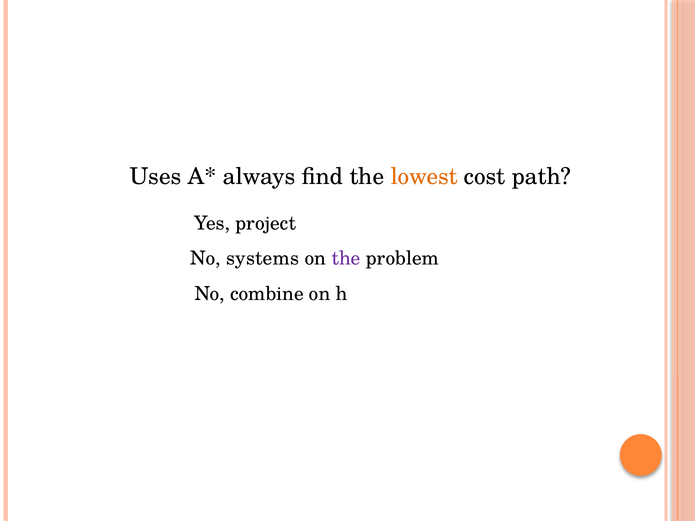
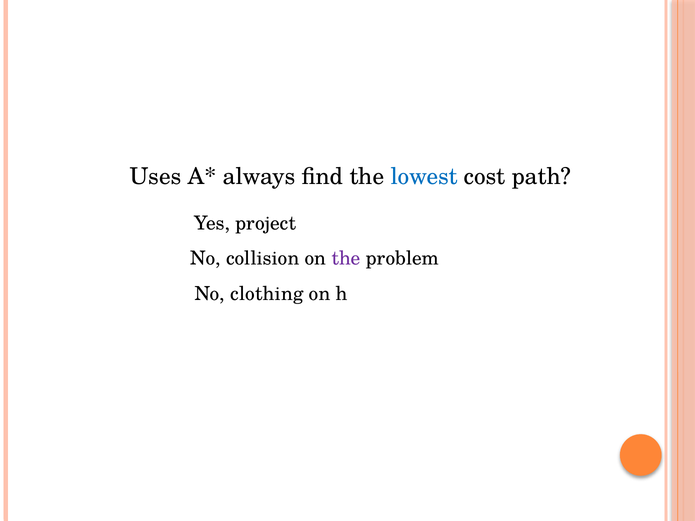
lowest colour: orange -> blue (424, 177)
systems: systems -> collision (263, 259)
combine: combine -> clothing (267, 294)
